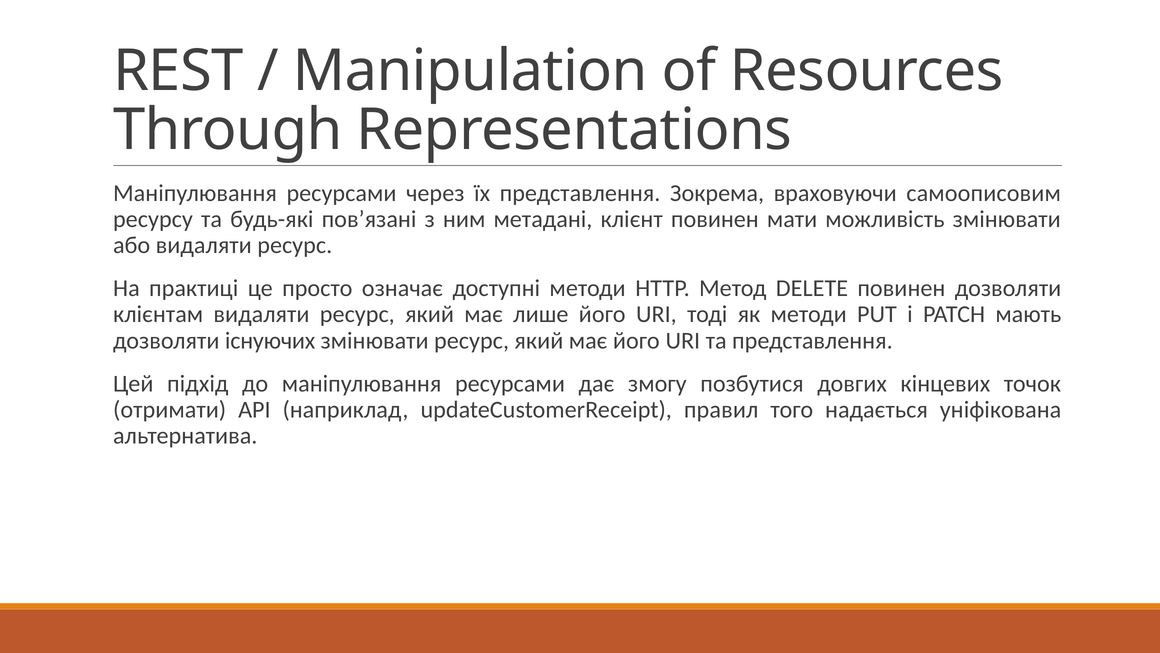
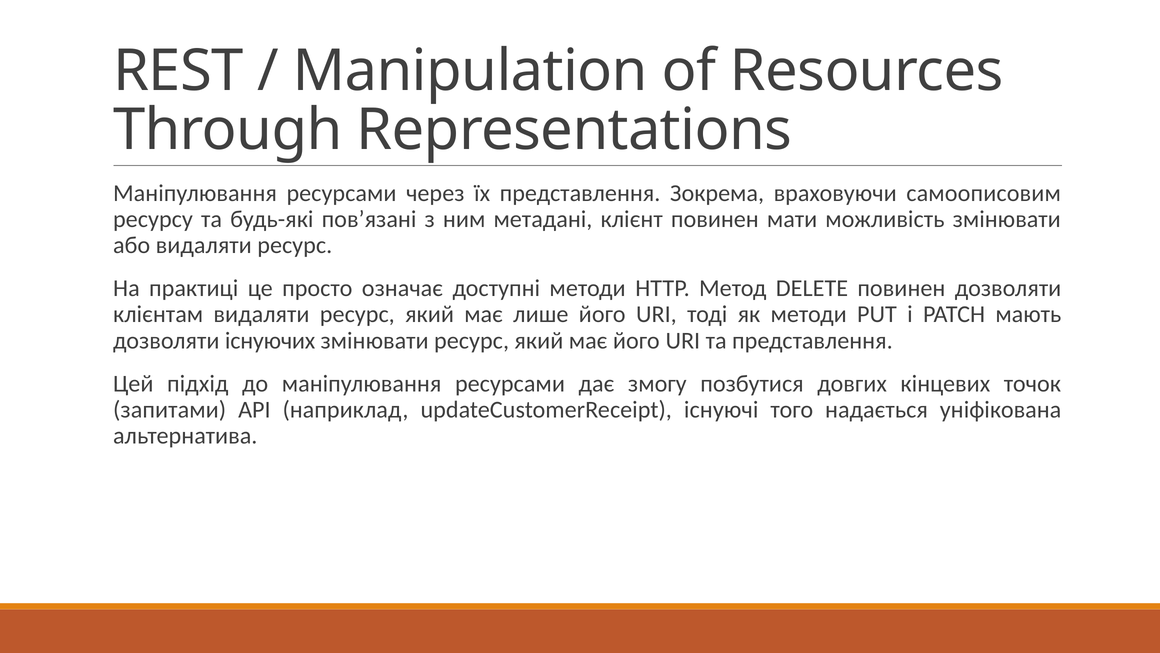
отримати: отримати -> запитами (170, 409)
правил: правил -> існуючі (721, 409)
